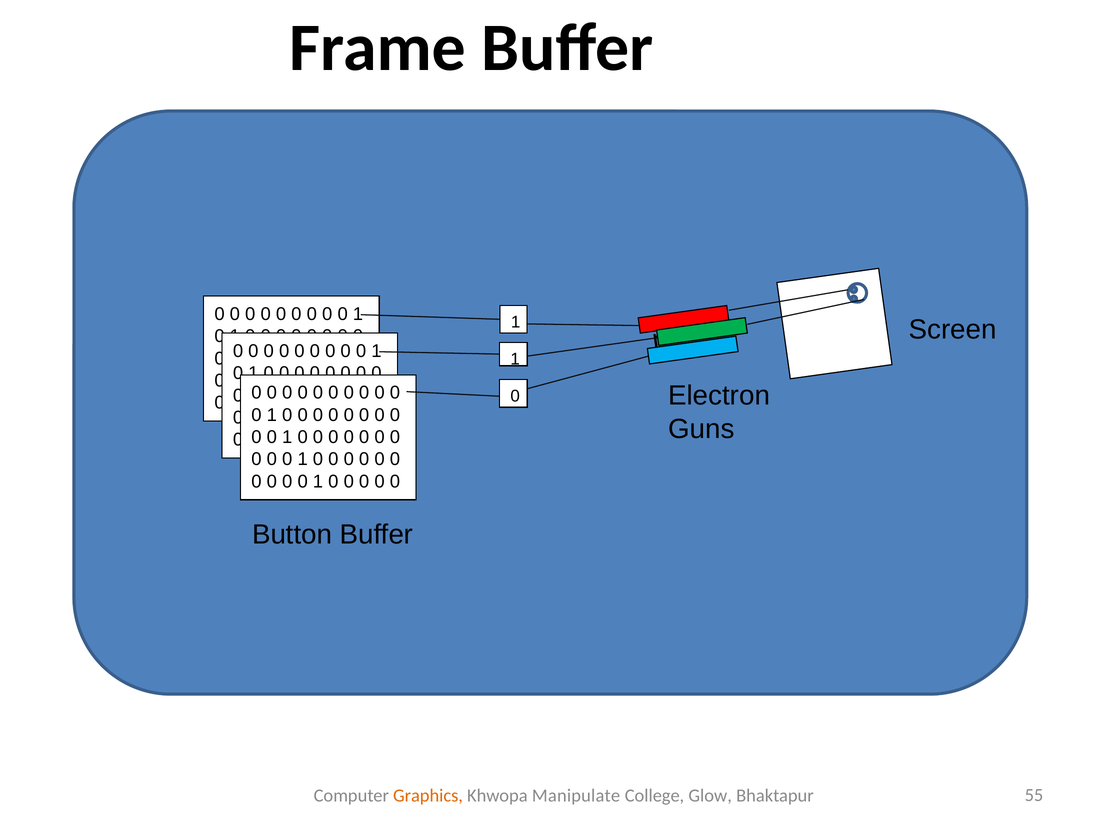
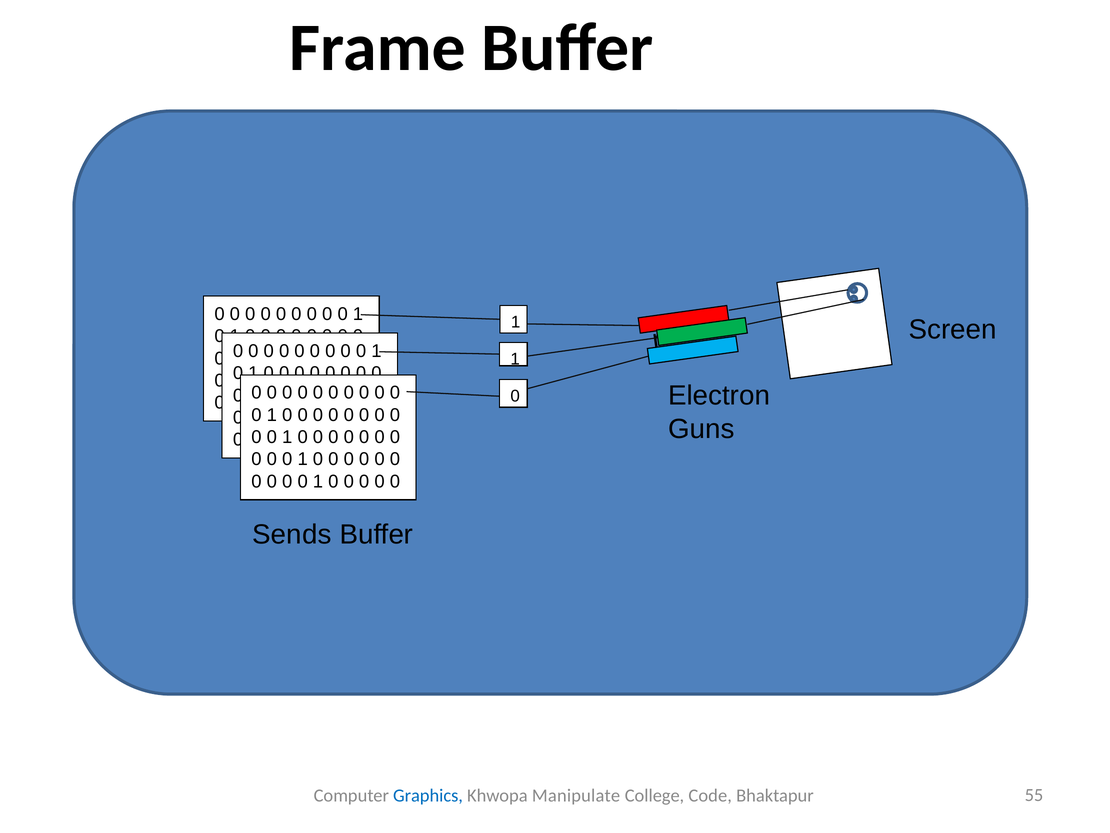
Button: Button -> Sends (292, 534)
Graphics colour: orange -> blue (428, 795)
Glow: Glow -> Code (710, 795)
